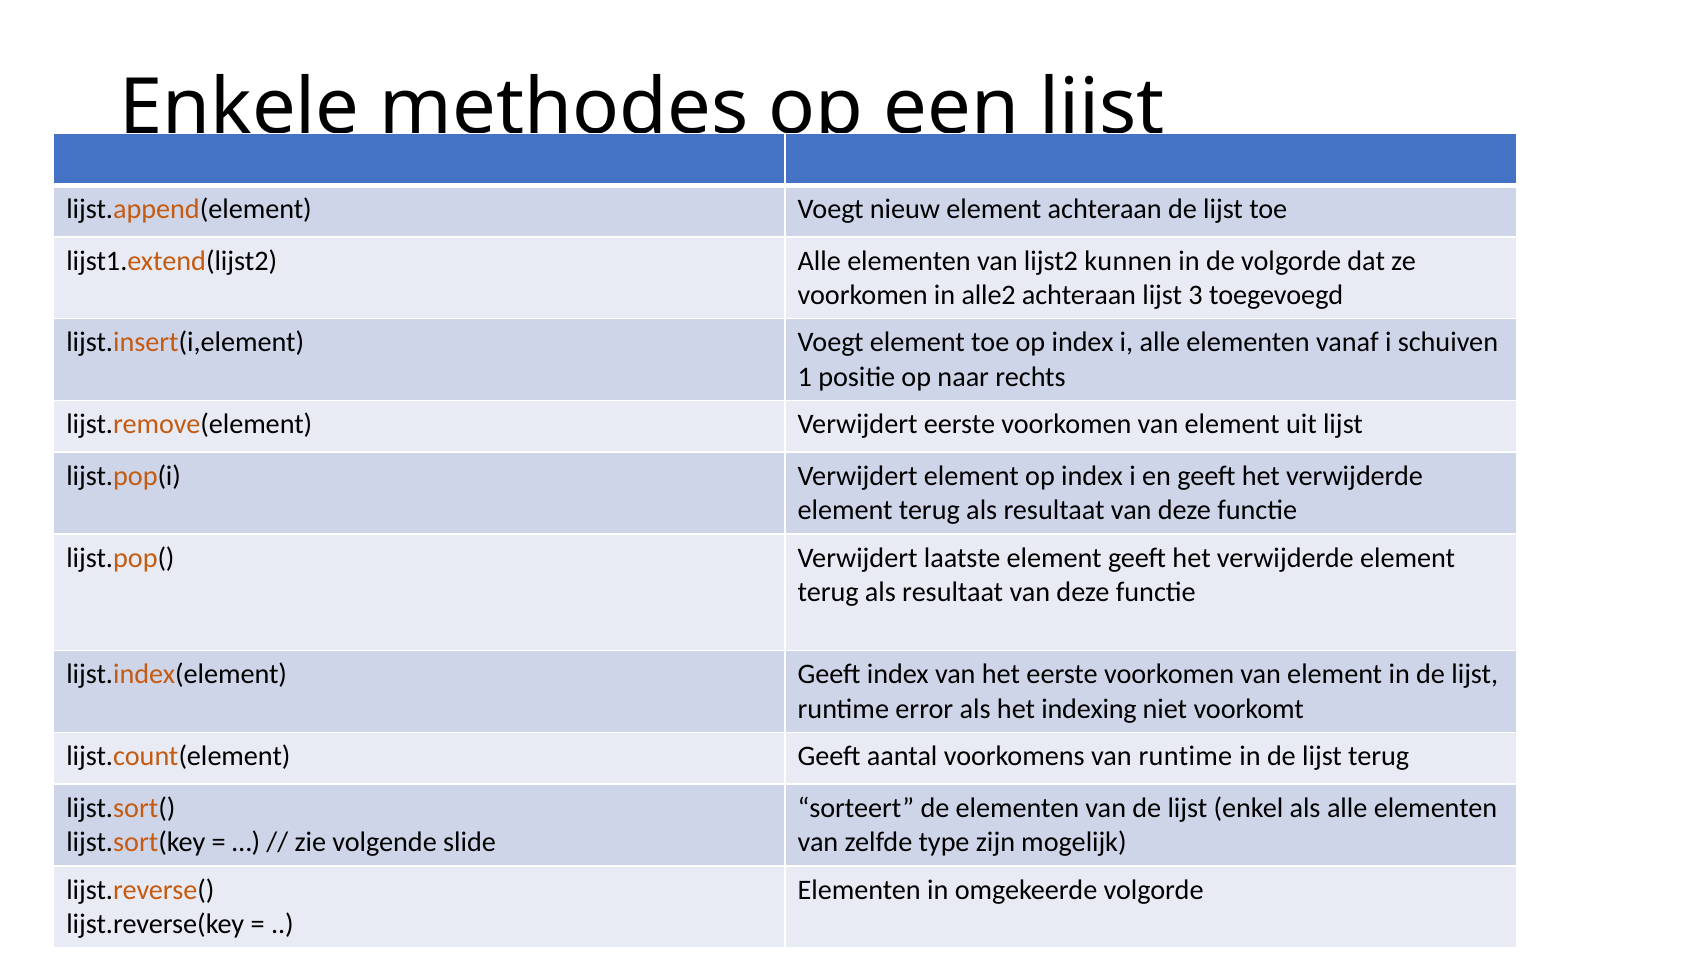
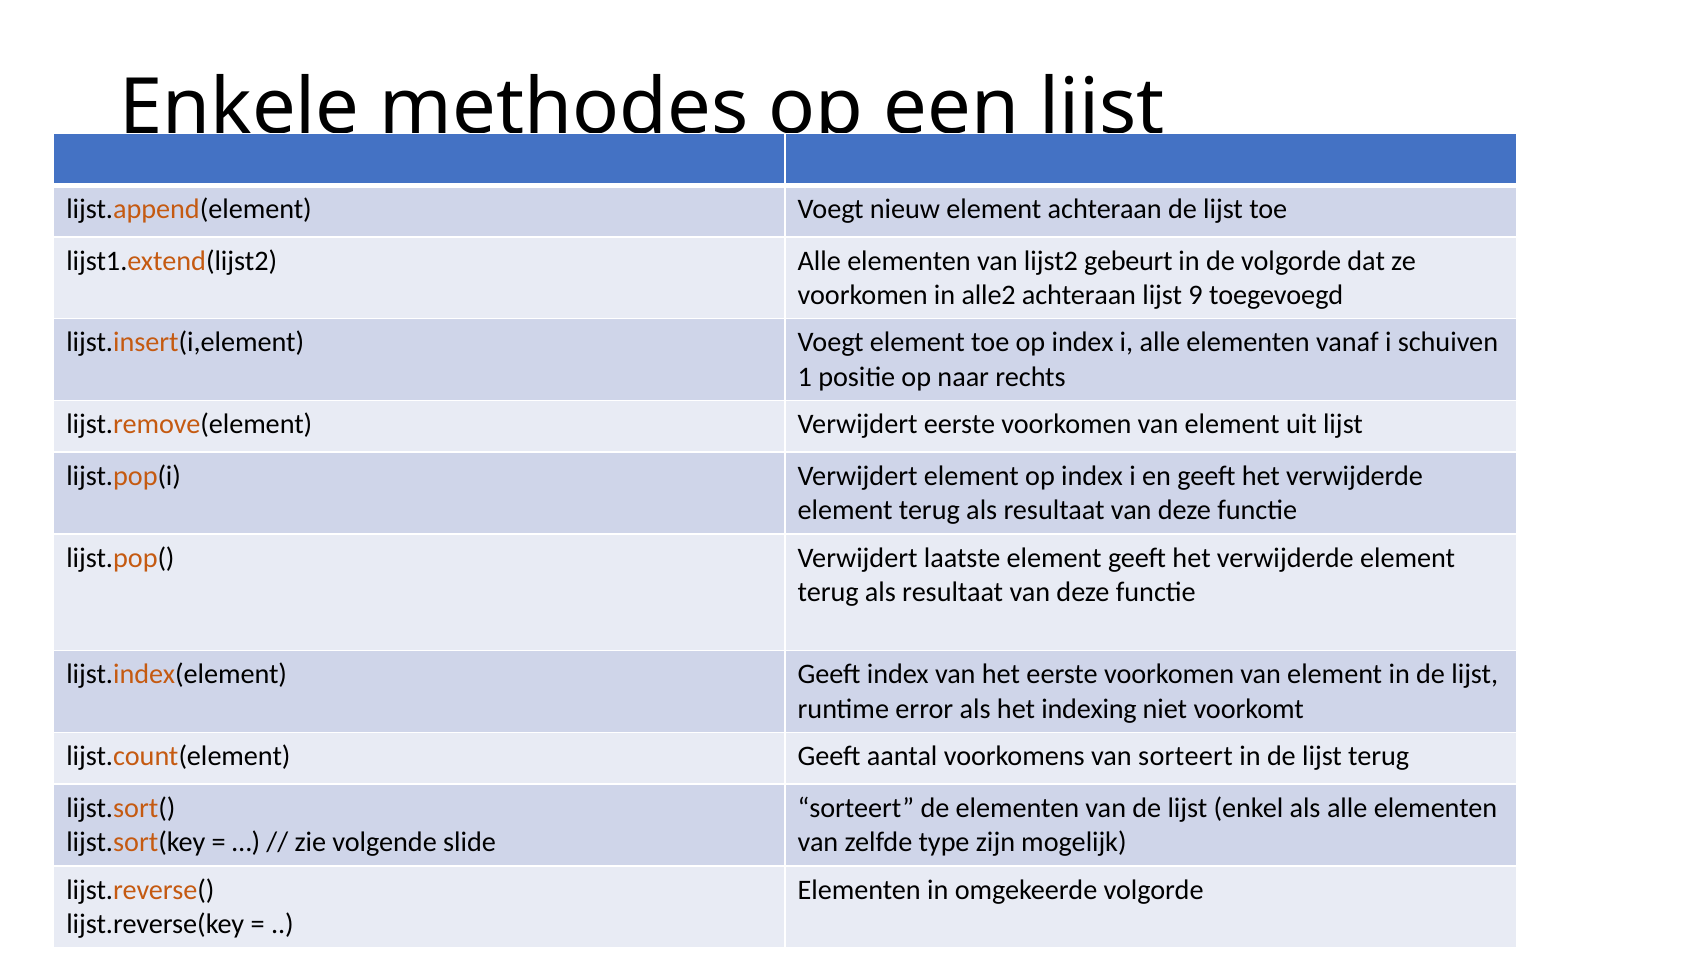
kunnen: kunnen -> gebeurt (1128, 261)
3: 3 -> 9 (1196, 295)
van runtime: runtime -> sorteert (1185, 756)
